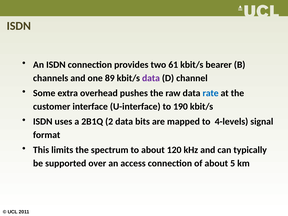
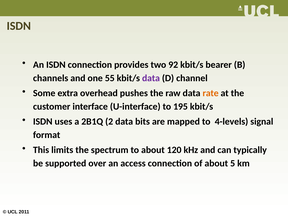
61: 61 -> 92 (173, 65)
89: 89 -> 55 (110, 78)
rate colour: blue -> orange (211, 93)
190: 190 -> 195 (181, 106)
